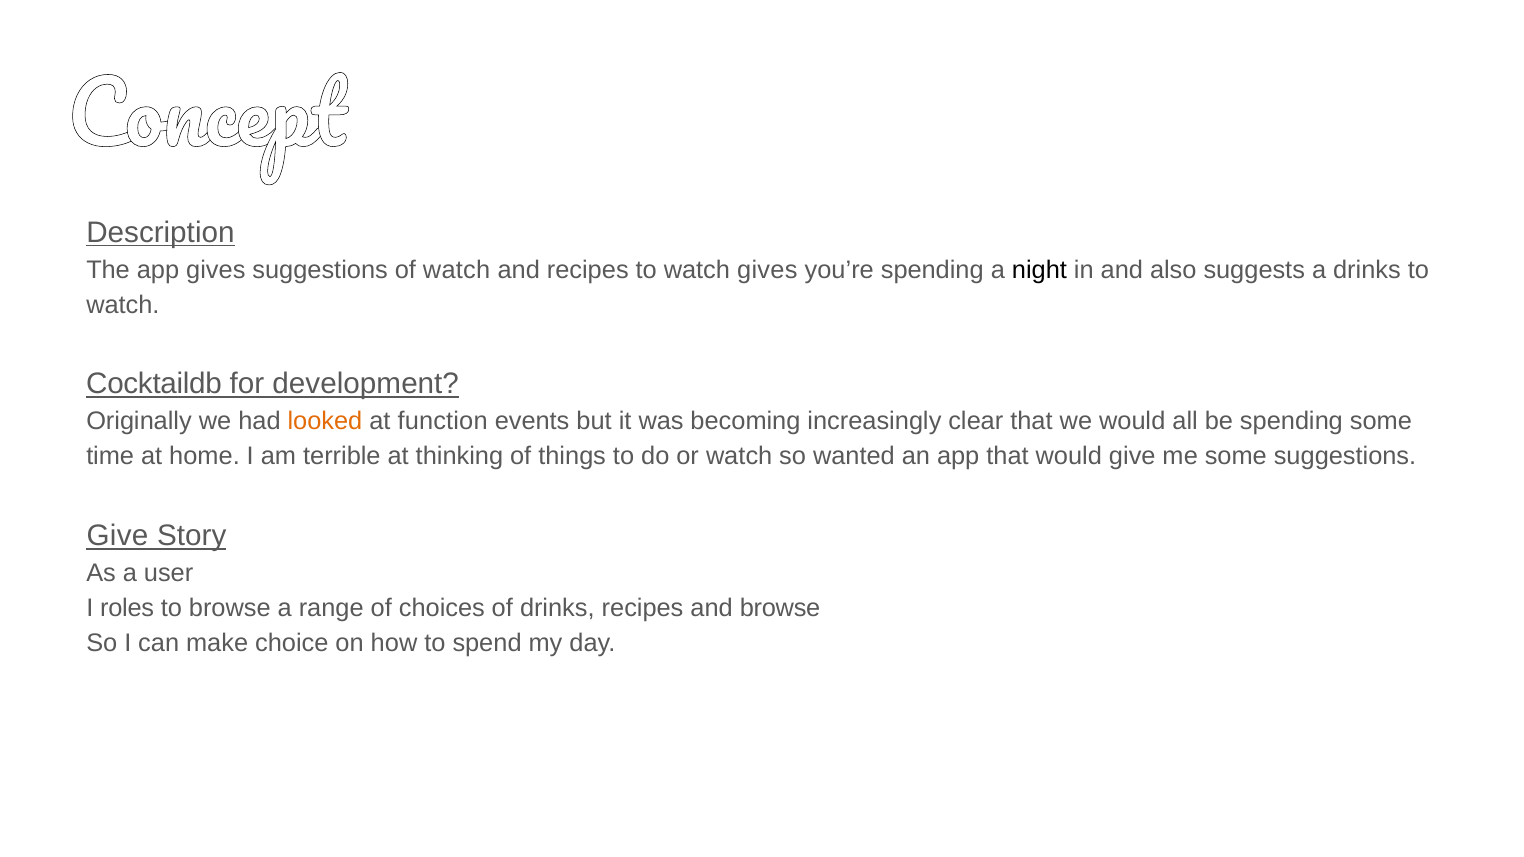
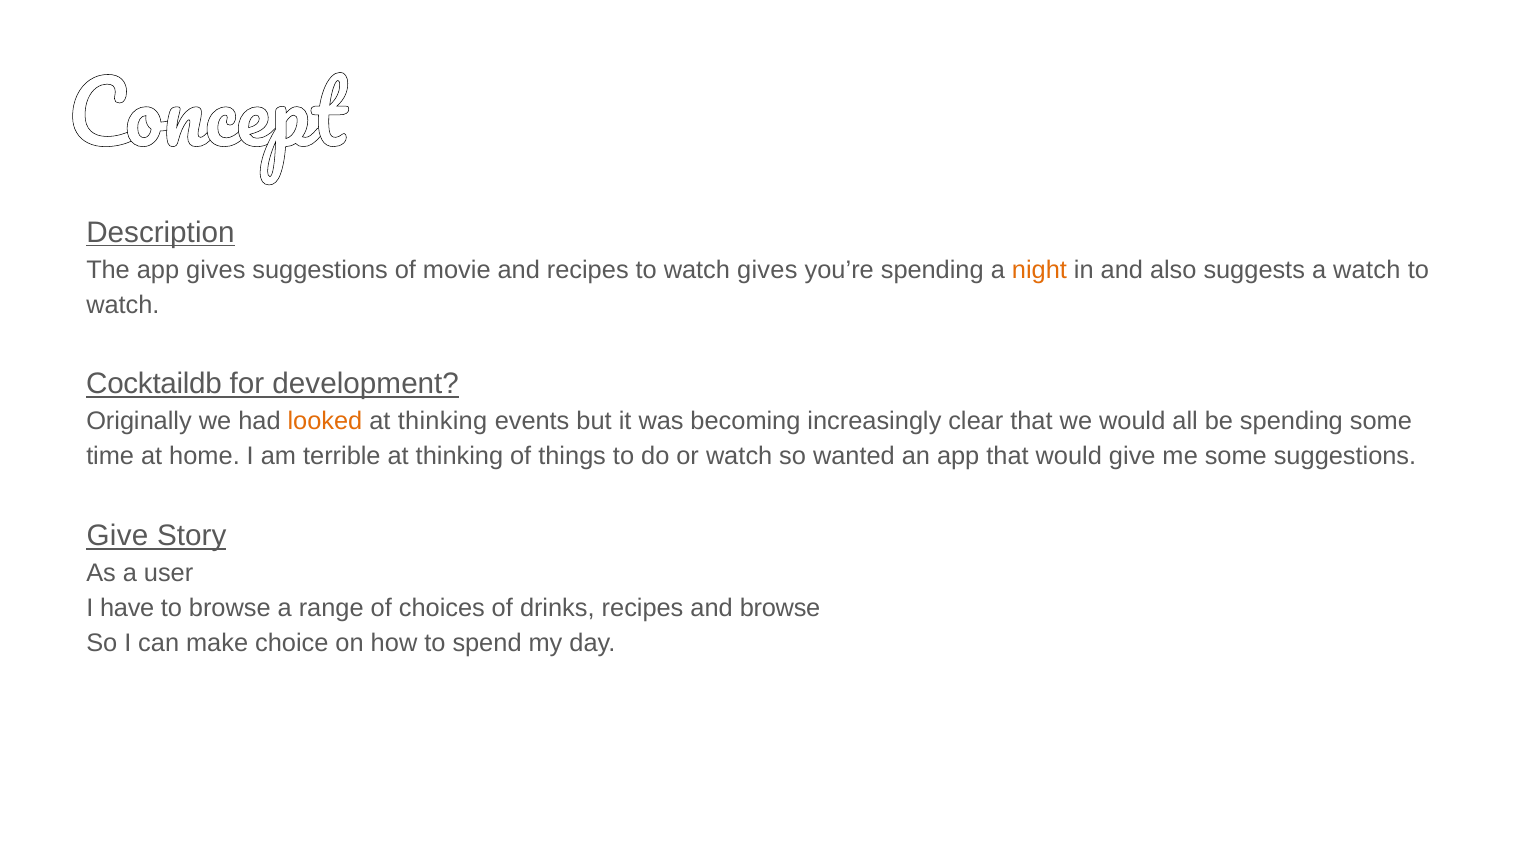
of watch: watch -> movie (457, 270)
night colour: black -> orange (1039, 270)
a drinks: drinks -> watch (1367, 270)
function: function -> thinking (443, 422)
roles: roles -> have (127, 608)
